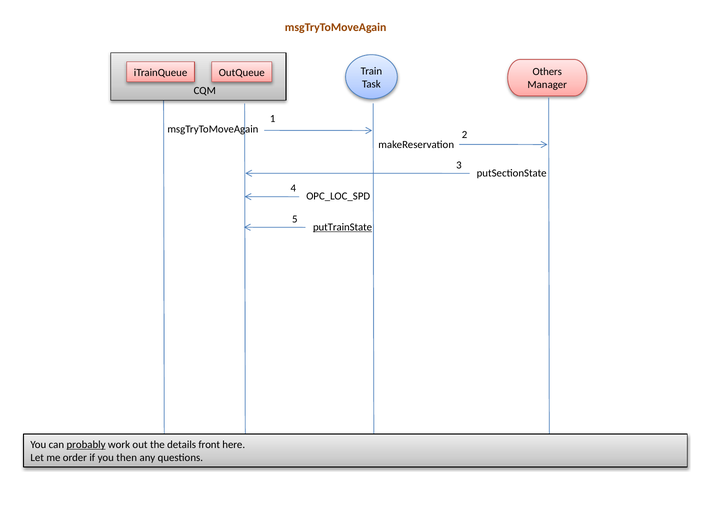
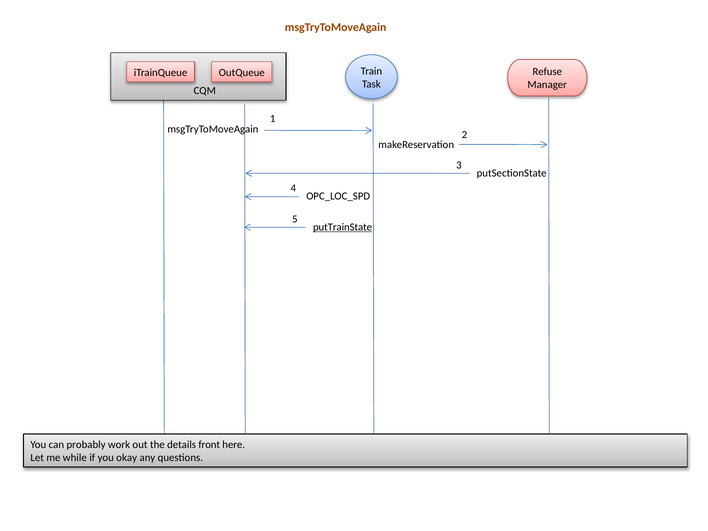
Others: Others -> Refuse (547, 72)
probably underline: present -> none (86, 445)
order: order -> while (75, 458)
then: then -> okay (127, 458)
